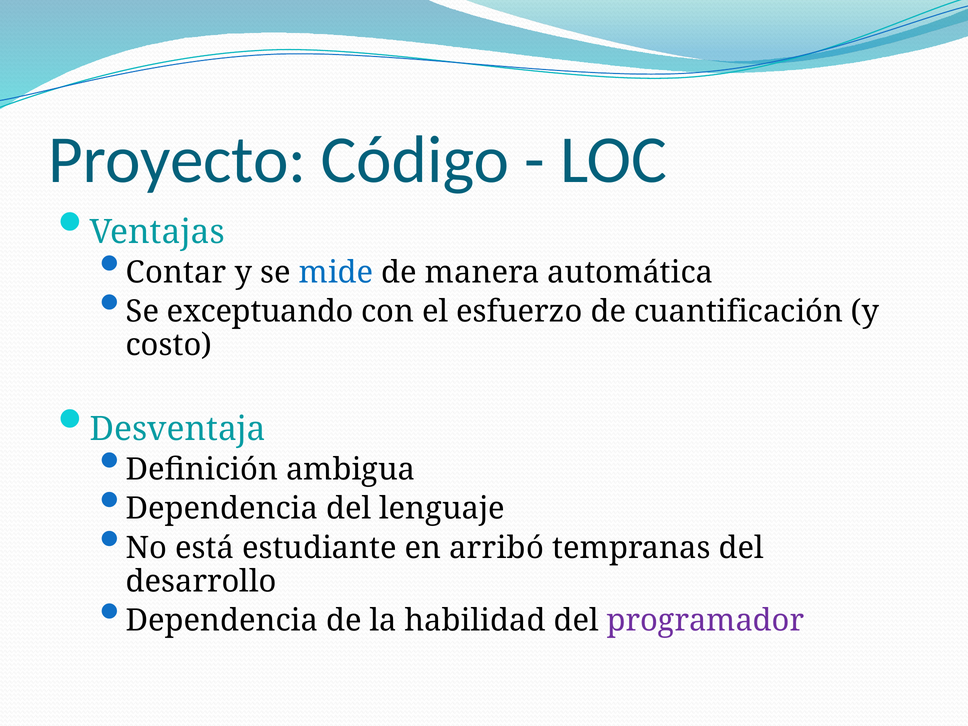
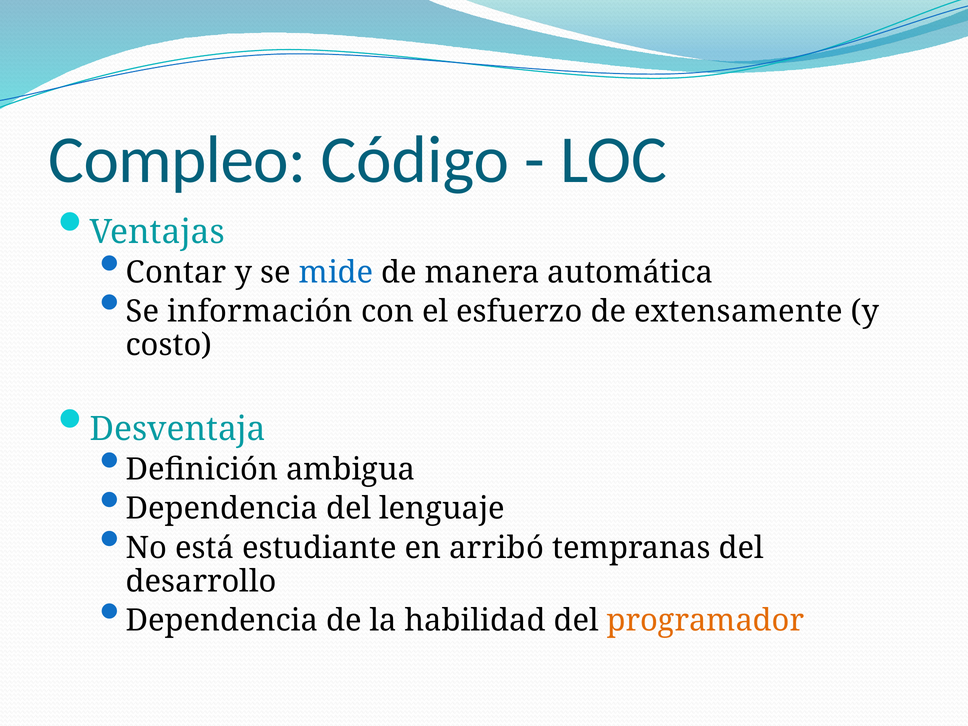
Proyecto: Proyecto -> Compleo (177, 160)
exceptuando: exceptuando -> información (260, 312)
cuantificación: cuantificación -> extensamente (738, 312)
programador colour: purple -> orange (705, 620)
